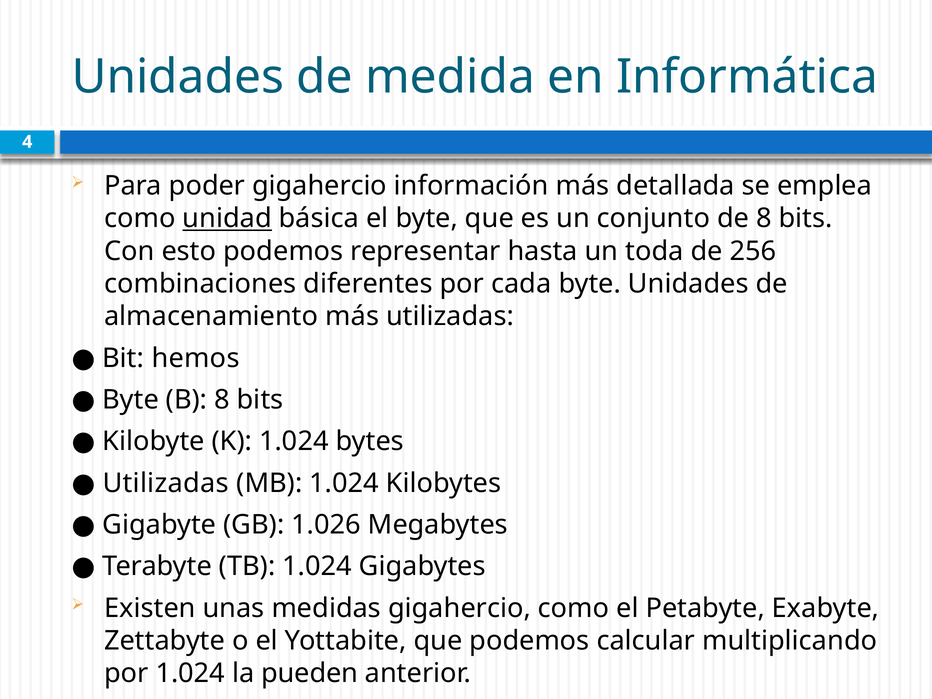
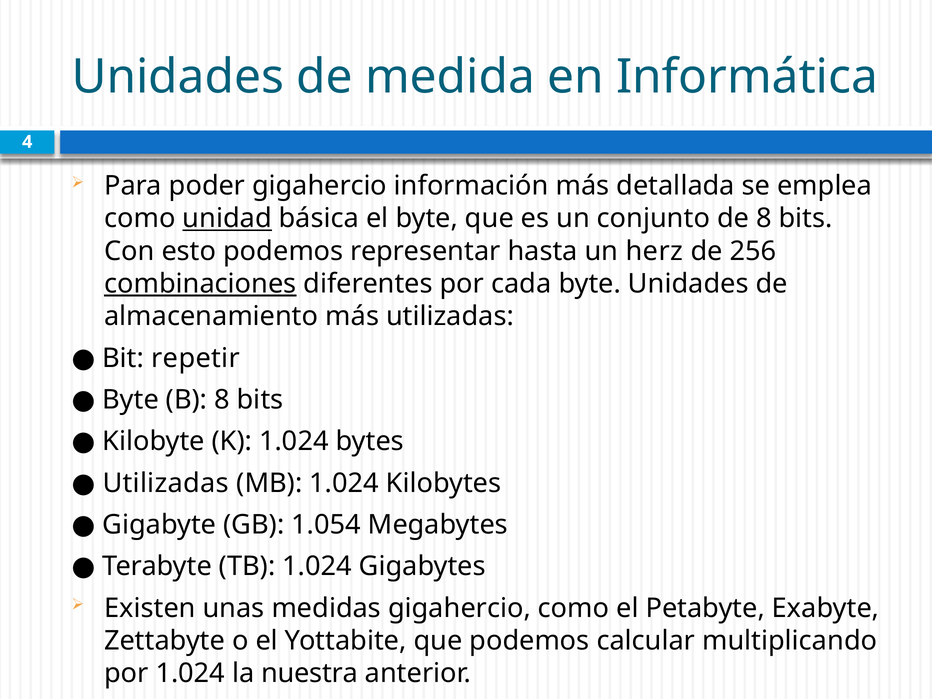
toda: toda -> herz (654, 251)
combinaciones underline: none -> present (200, 284)
hemos: hemos -> repetir (196, 358)
1.026: 1.026 -> 1.054 (326, 525)
pueden: pueden -> nuestra (310, 673)
